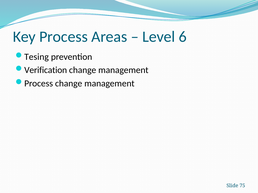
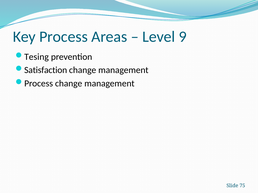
6: 6 -> 9 (183, 37)
Verification: Verification -> Satisfaction (46, 70)
